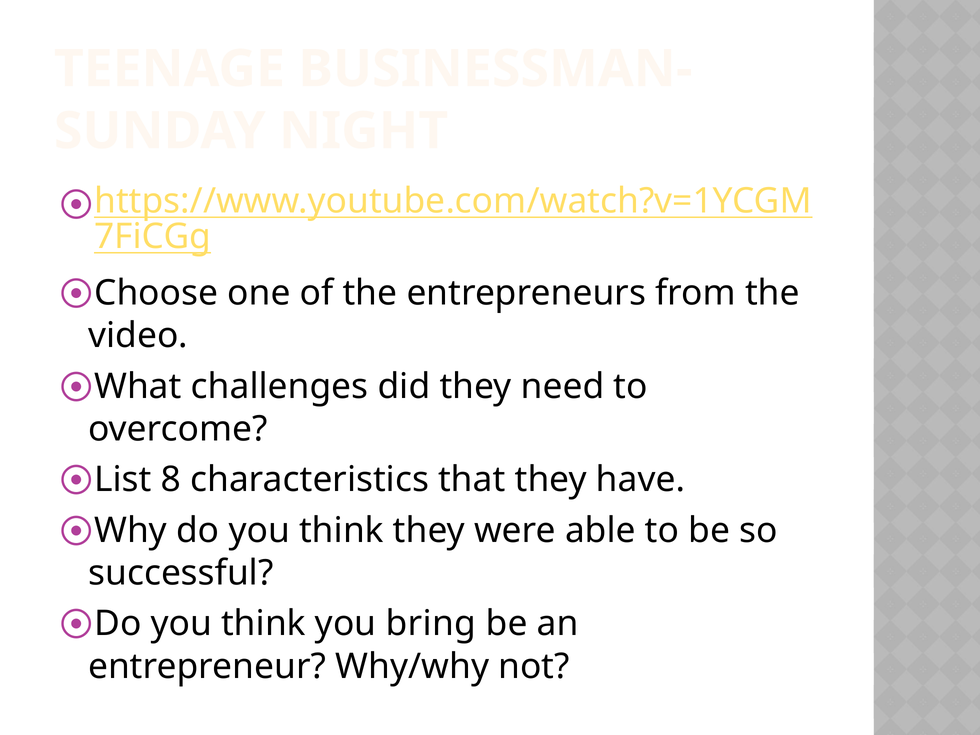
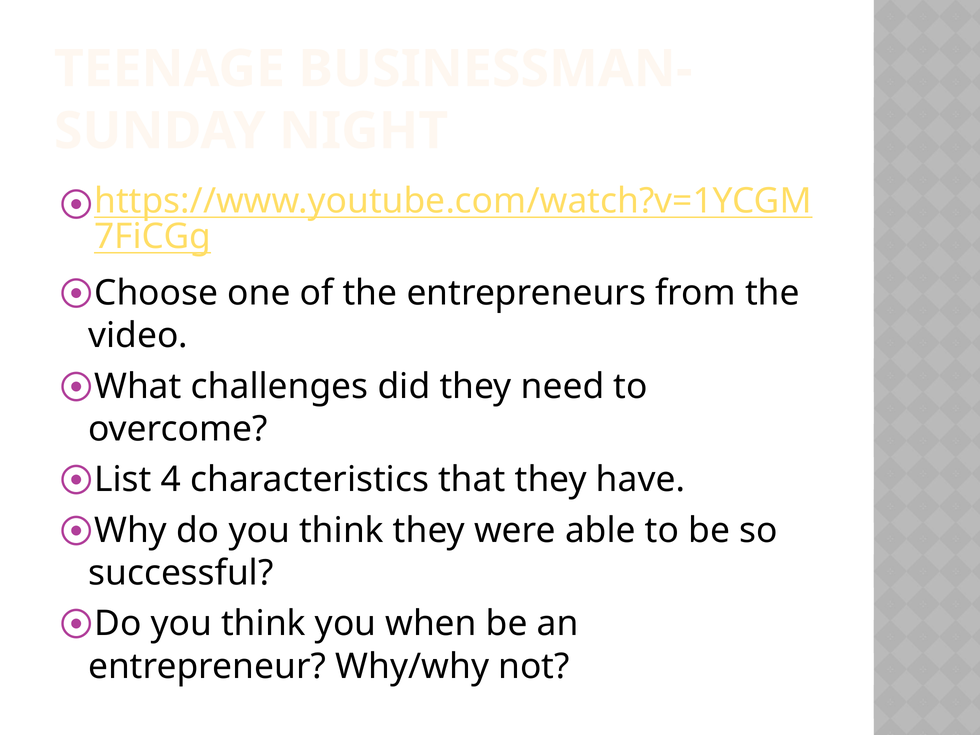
8: 8 -> 4 (171, 480)
bring: bring -> when (431, 624)
